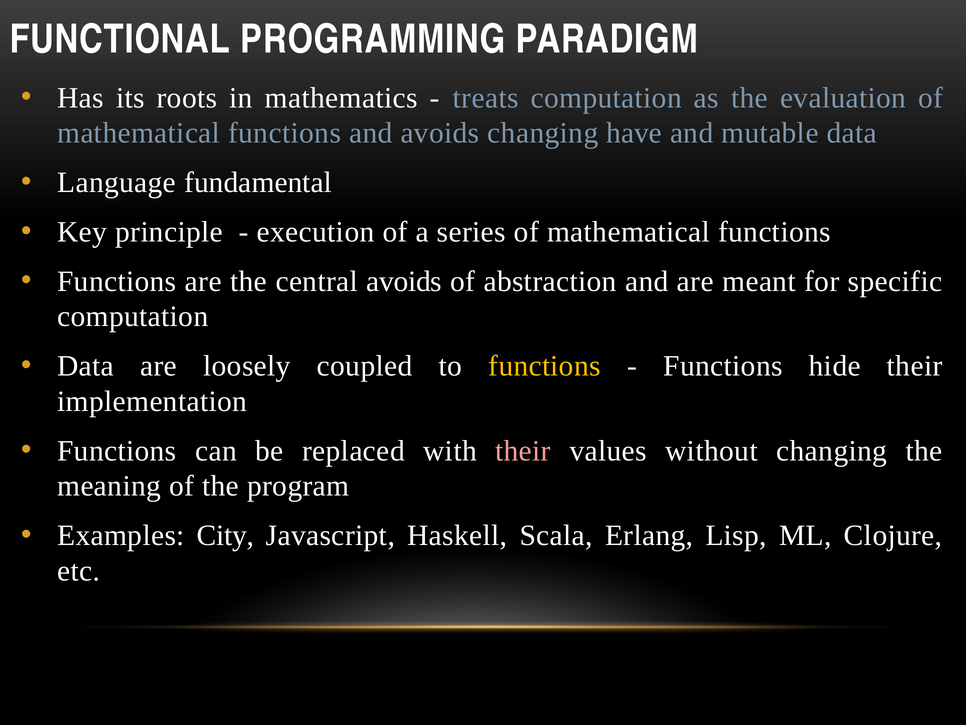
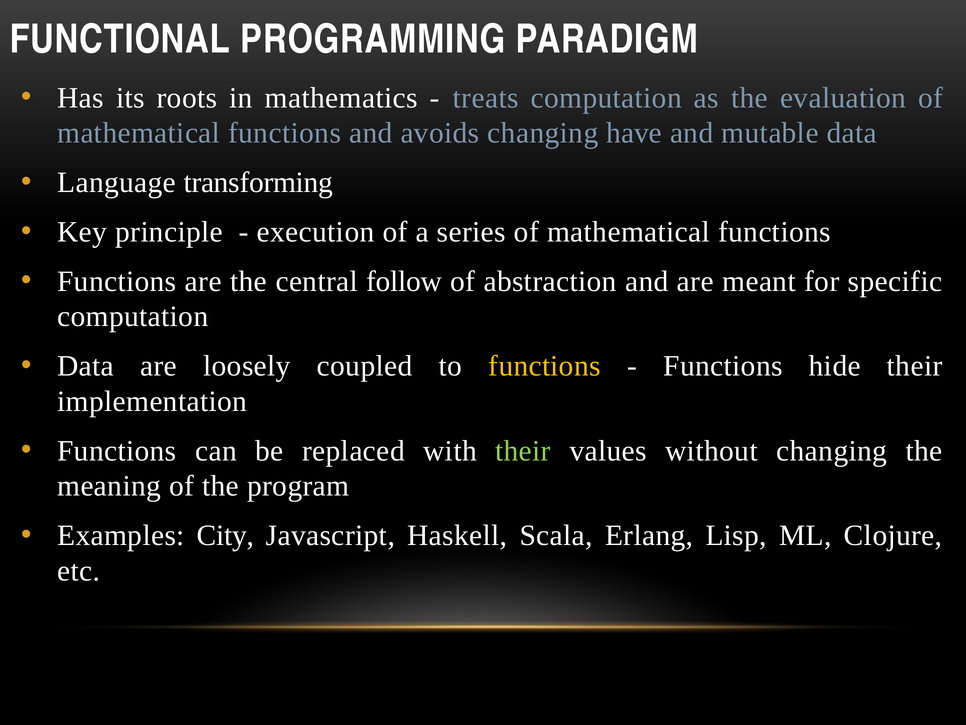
fundamental: fundamental -> transforming (258, 182)
central avoids: avoids -> follow (404, 281)
their colour: pink -> light green (523, 450)
